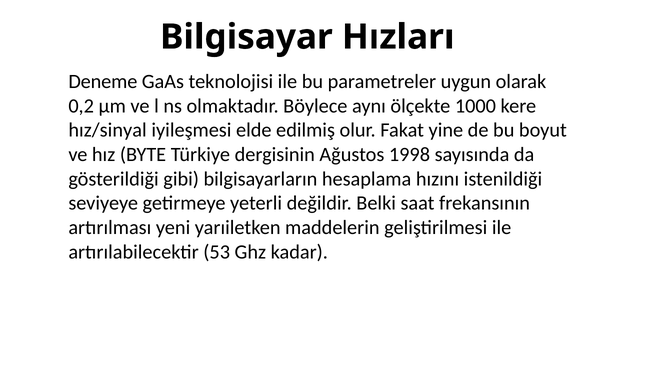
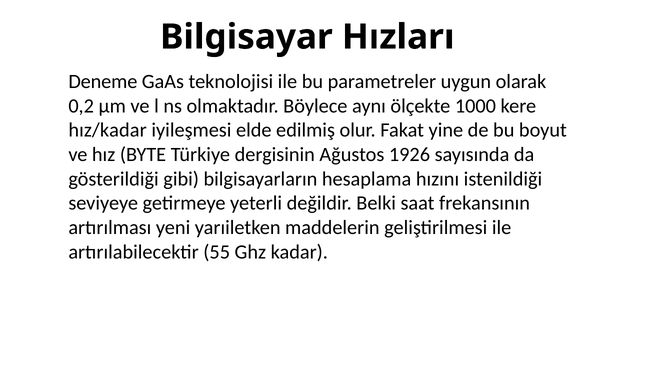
hız/sinyal: hız/sinyal -> hız/kadar (108, 130)
1998: 1998 -> 1926 (409, 155)
53: 53 -> 55 (217, 252)
